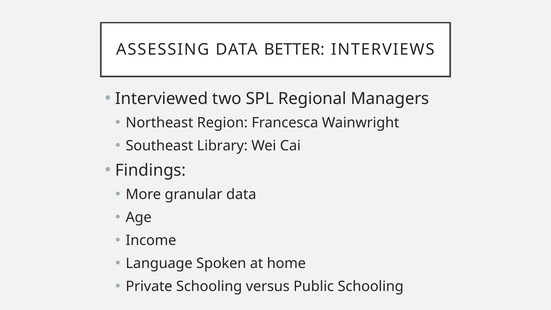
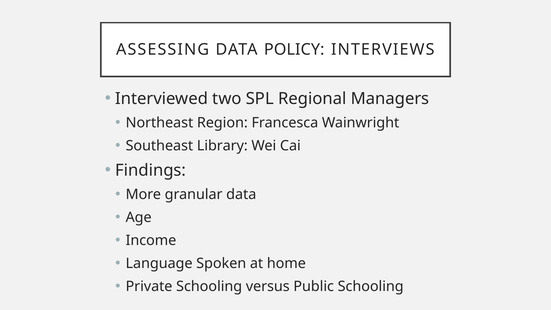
BETTER: BETTER -> POLICY (294, 50)
